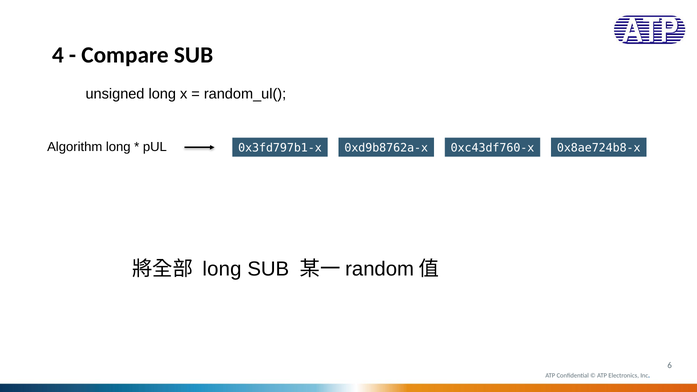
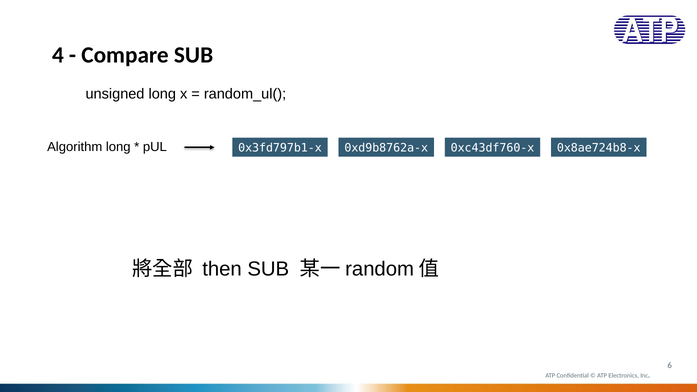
long: long -> then (222, 269)
